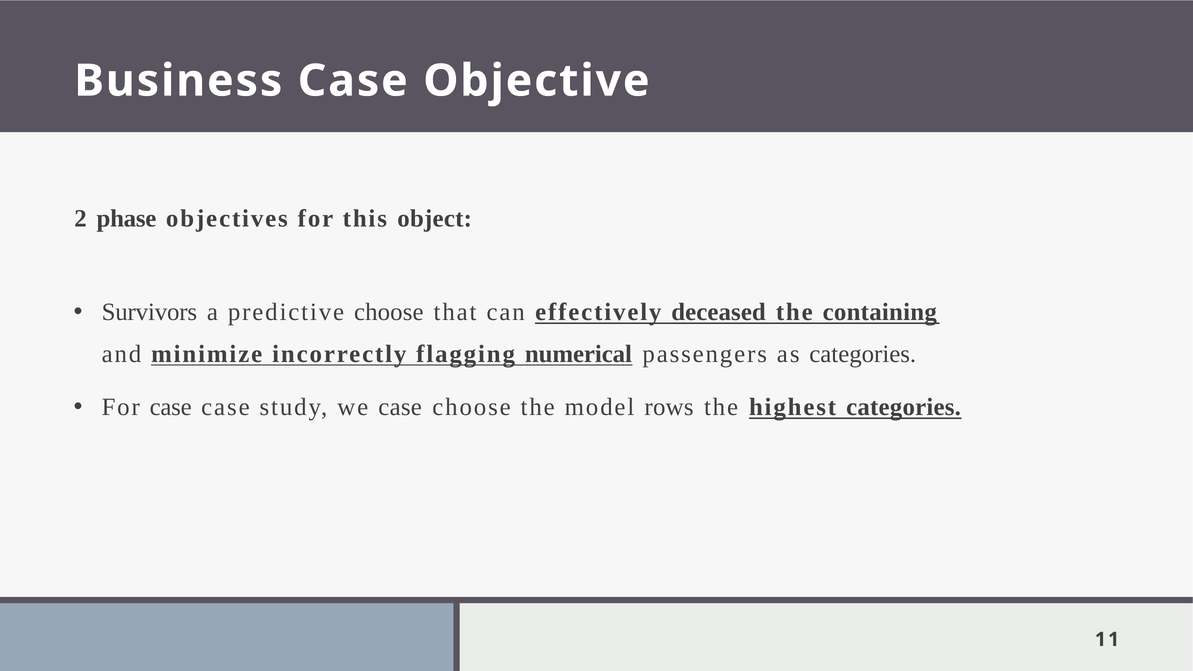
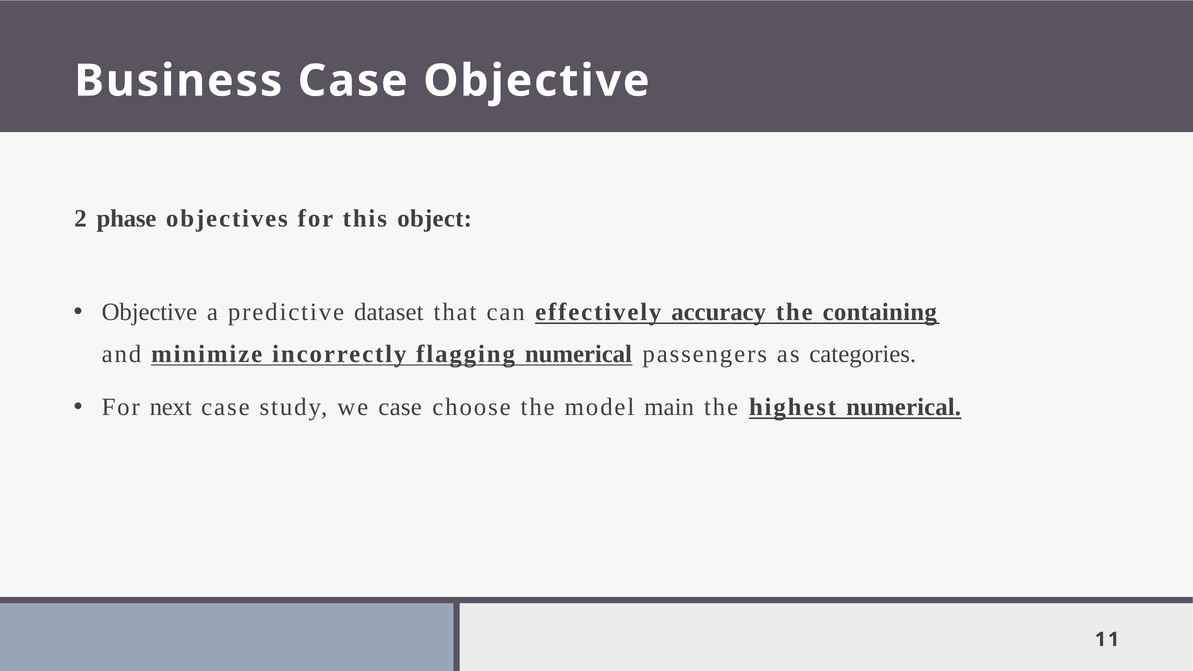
Survivors: Survivors -> Objective (149, 312)
predictive choose: choose -> dataset (389, 312)
deceased: deceased -> accuracy (719, 312)
For case: case -> next (171, 407)
rows: rows -> main (669, 407)
highest categories: categories -> numerical (904, 407)
